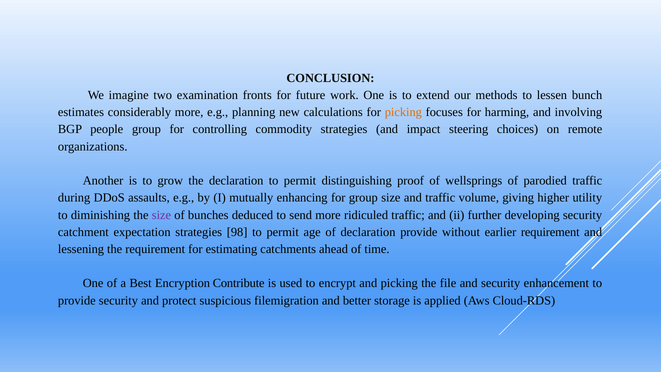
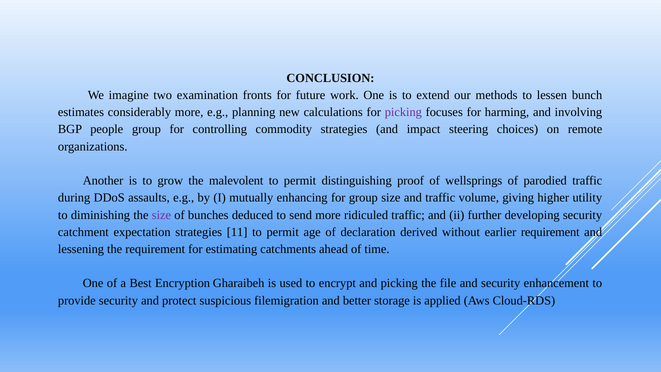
picking colour: orange -> purple (403, 112)
the declaration: declaration -> malevolent (236, 181)
98: 98 -> 11 (237, 232)
declaration provide: provide -> derived (419, 232)
Contribute: Contribute -> Gharaibeh (239, 283)
